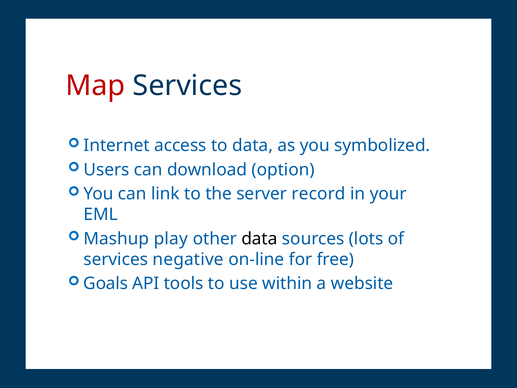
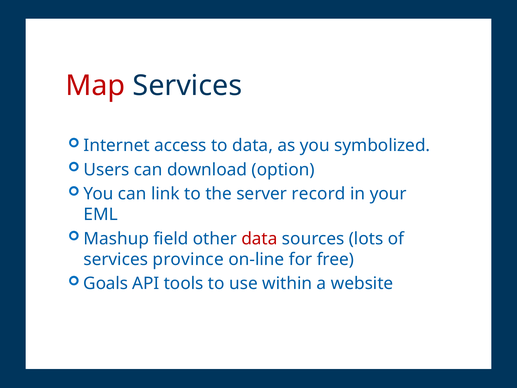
play: play -> field (171, 239)
data colour: black -> red (259, 239)
negative: negative -> province (188, 259)
